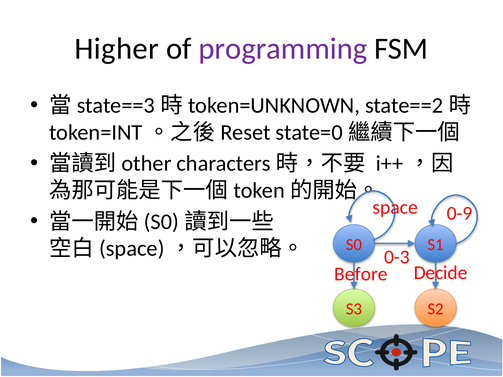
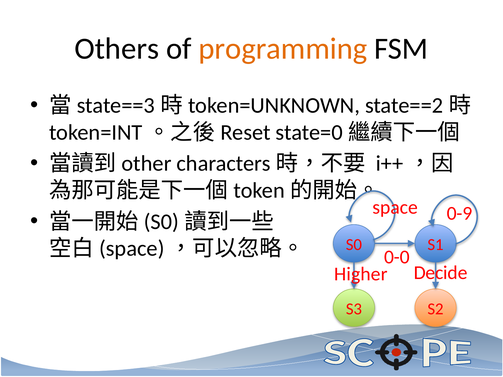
Higher: Higher -> Others (117, 49)
programming colour: purple -> orange (283, 49)
0-3: 0-3 -> 0-0 (397, 257)
Before: Before -> Higher (361, 274)
